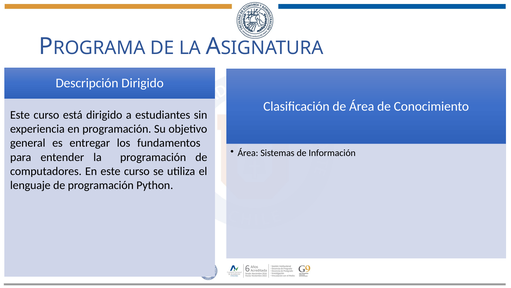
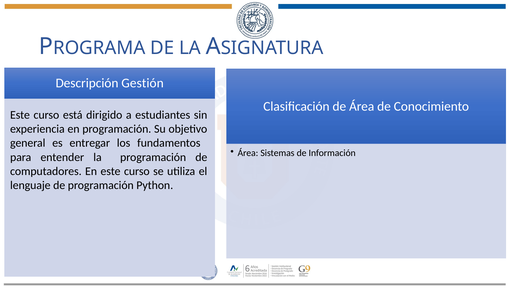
Descripción Dirigido: Dirigido -> Gestión (143, 83)
